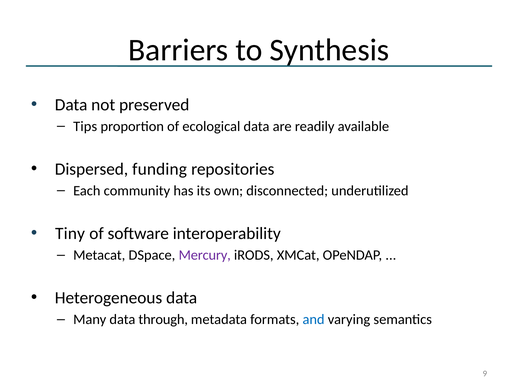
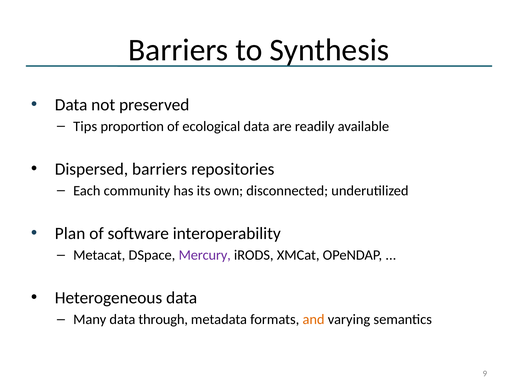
Dispersed funding: funding -> barriers (160, 169)
Tiny: Tiny -> Plan (70, 234)
and colour: blue -> orange (314, 320)
